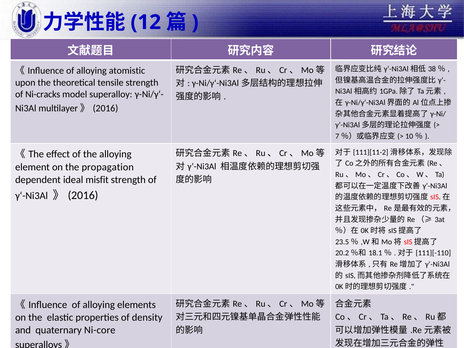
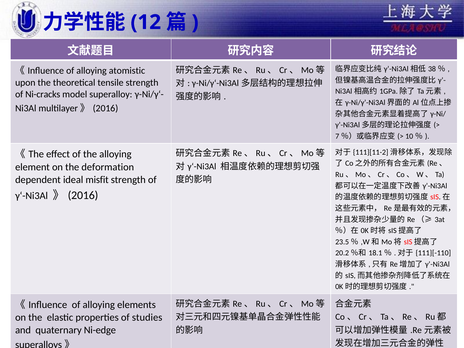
propagation: propagation -> deformation (108, 167)
density: density -> studies (147, 317)
Ni-core: Ni-core -> Ni-edge (100, 330)
